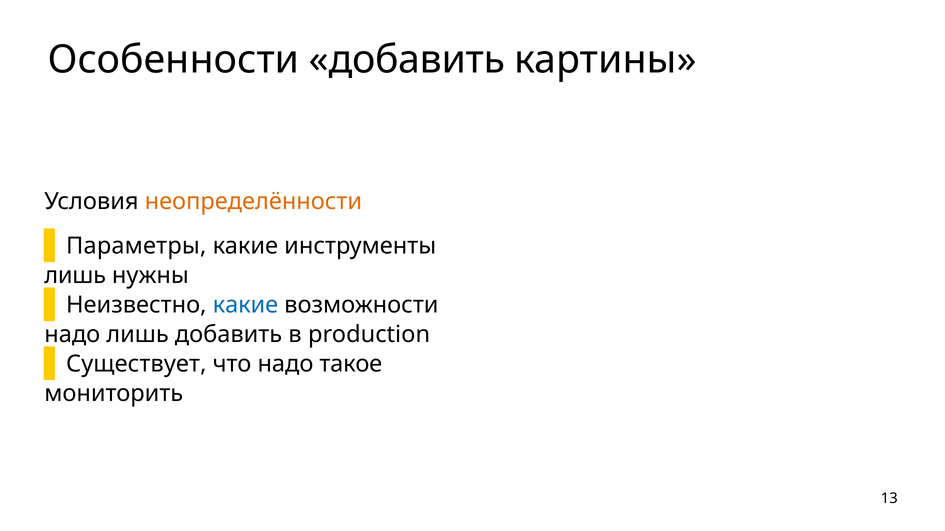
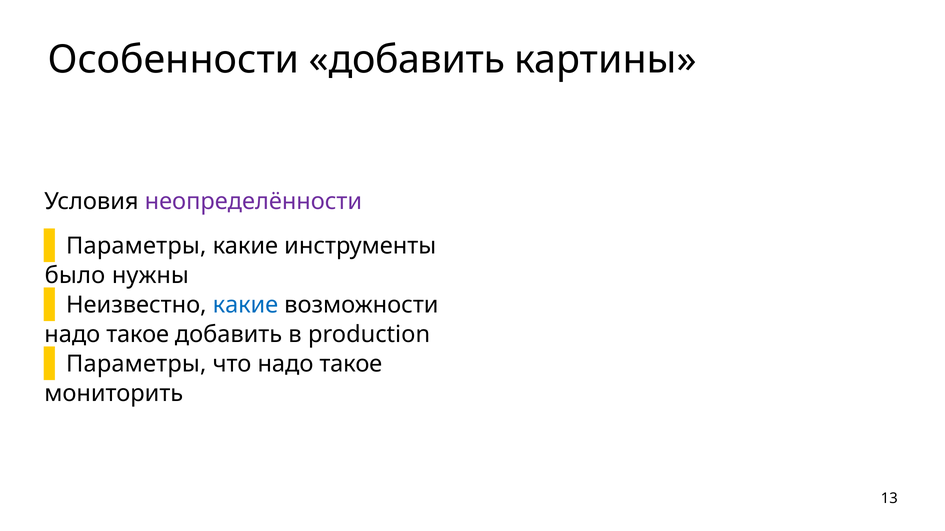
неопределённости colour: orange -> purple (253, 202)
лишь: лишь -> было (75, 276)
лишь: лишь -> такое (138, 335)
Существует: Существует -> Параметры (136, 364)
